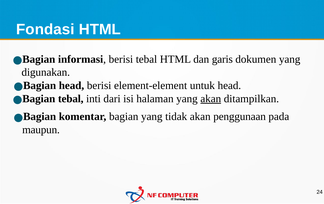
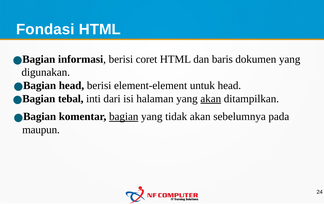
berisi tebal: tebal -> coret (147, 59)
garis: garis -> baris (222, 59)
bagian underline: none -> present (124, 117)
penggunaan: penggunaan -> sebelumnya (240, 117)
